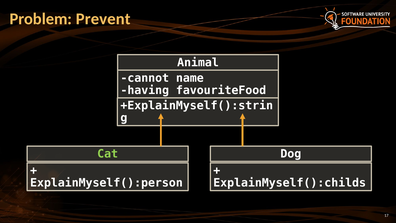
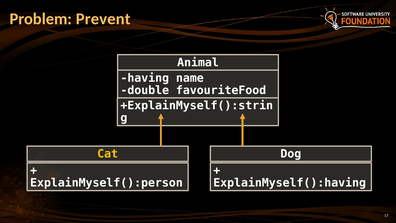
cannot: cannot -> having (145, 78)
having: having -> double (145, 90)
Cat colour: light green -> yellow (108, 154)
ExplainMyself():childs: ExplainMyself():childs -> ExplainMyself():having (290, 183)
